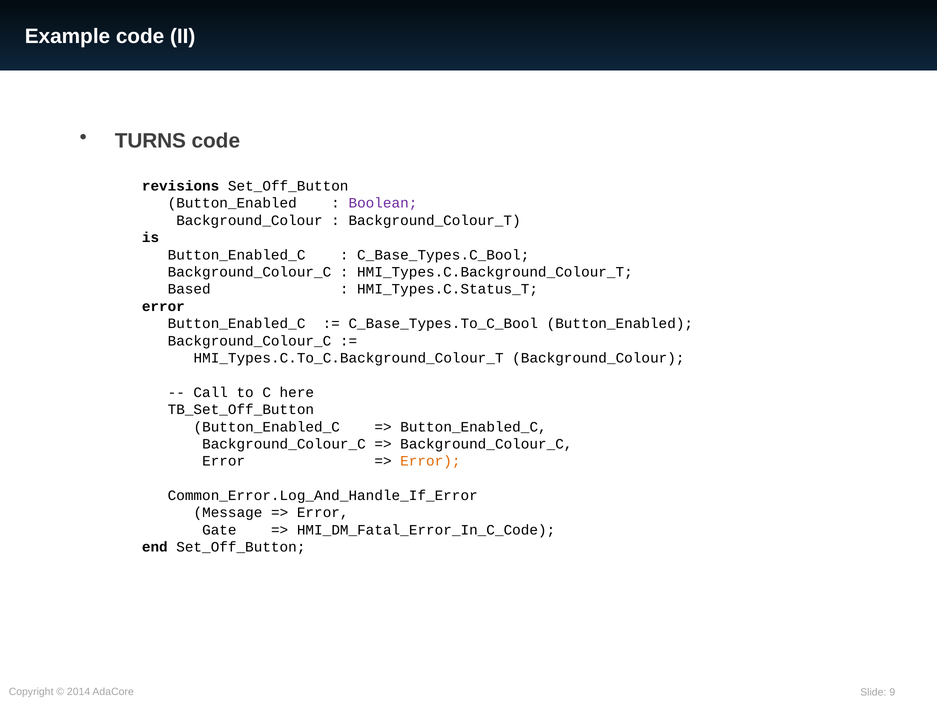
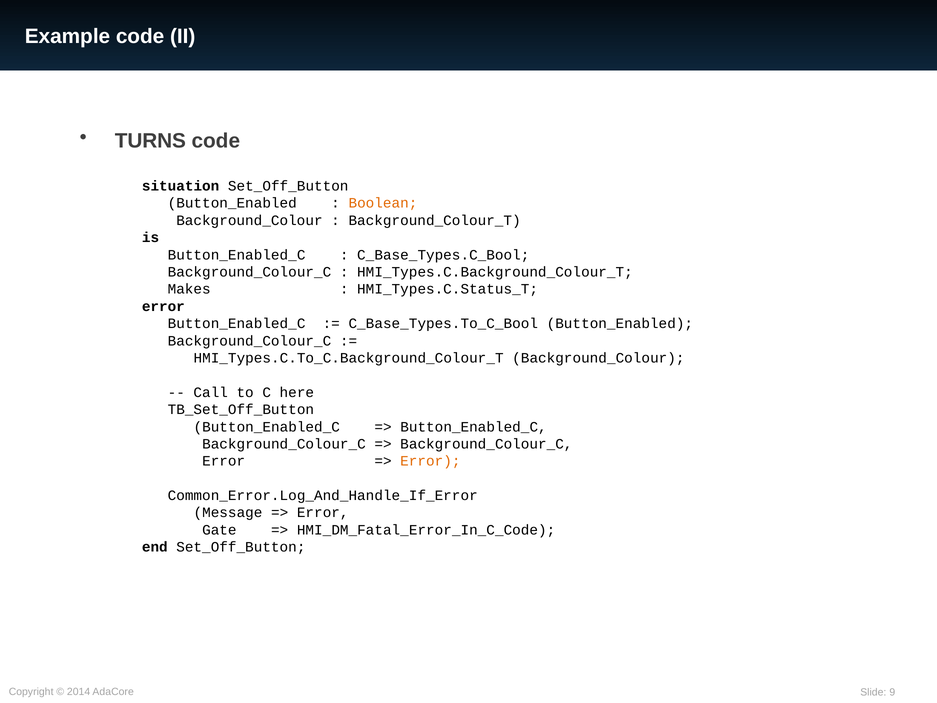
revisions: revisions -> situation (181, 186)
Boolean colour: purple -> orange (383, 203)
Based: Based -> Makes (189, 289)
